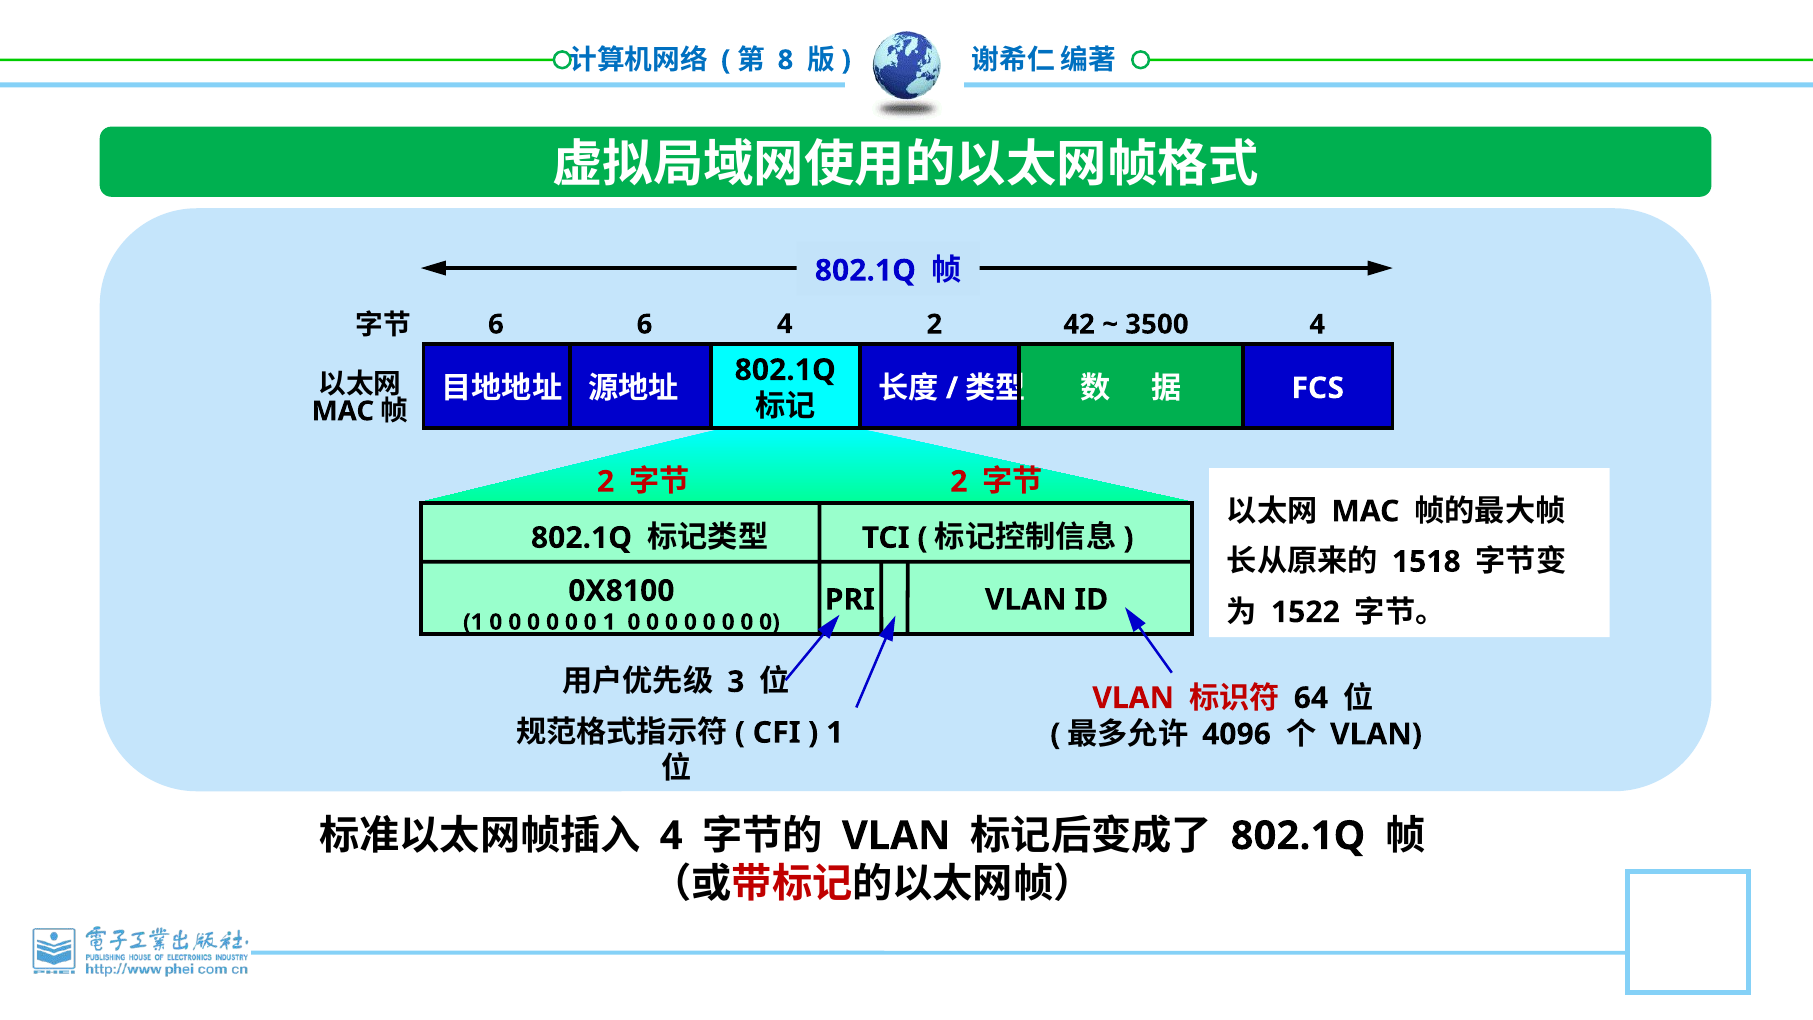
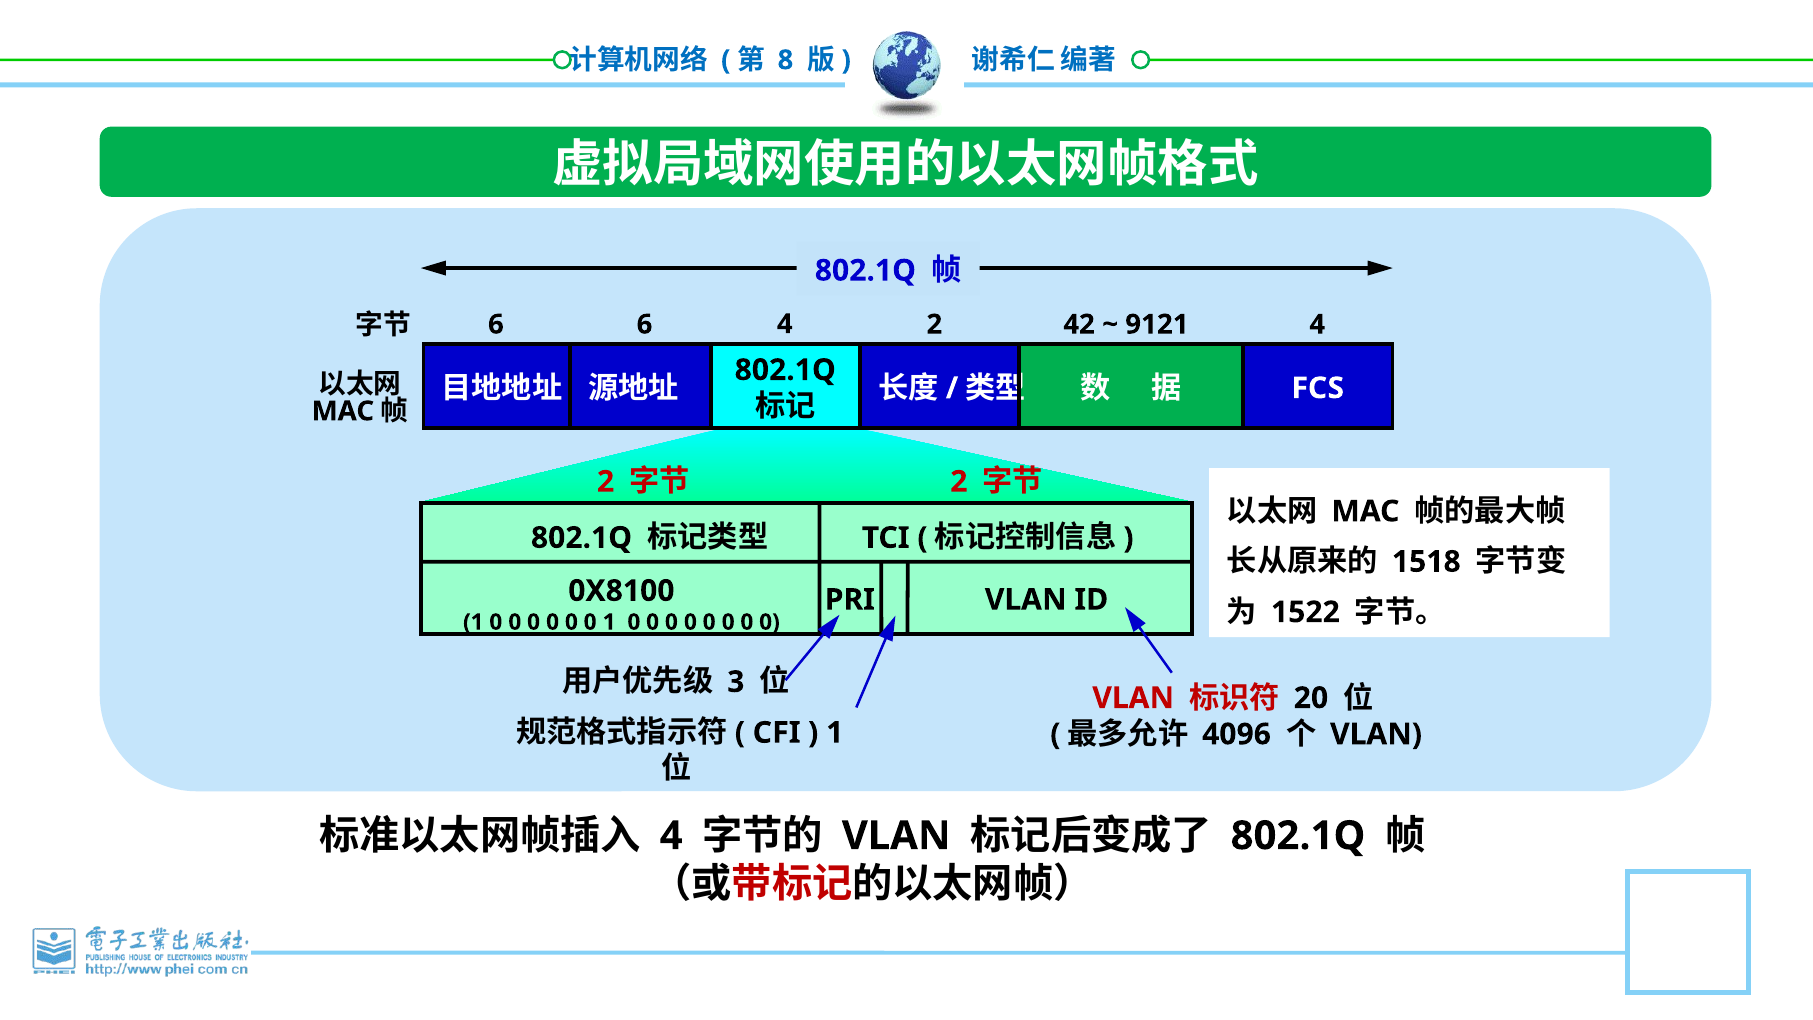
3500: 3500 -> 9121 (1157, 324)
64: 64 -> 20 (1311, 698)
